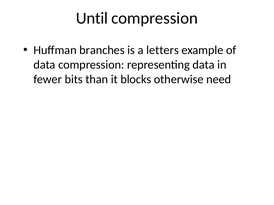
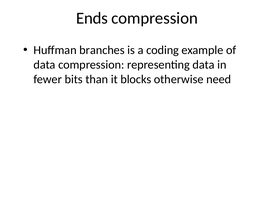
Until: Until -> Ends (92, 18)
letters: letters -> coding (163, 50)
